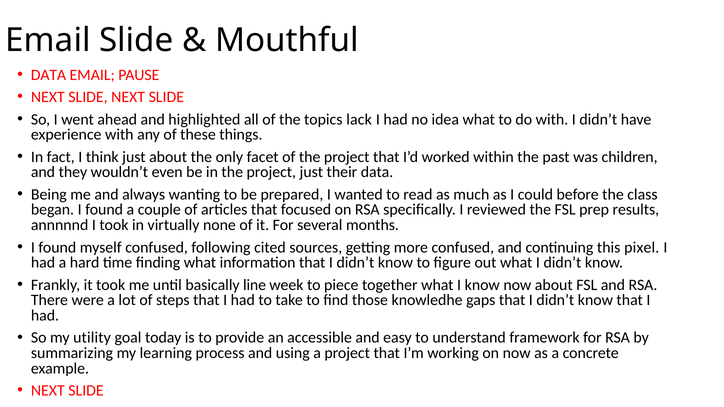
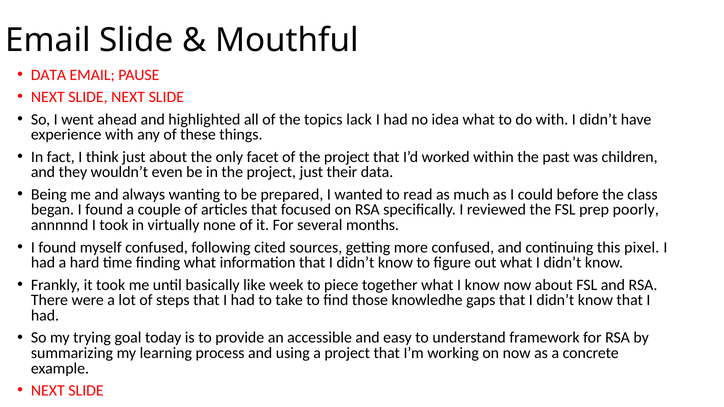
results: results -> poorly (636, 210)
line: line -> like (254, 285)
utility: utility -> trying (92, 338)
